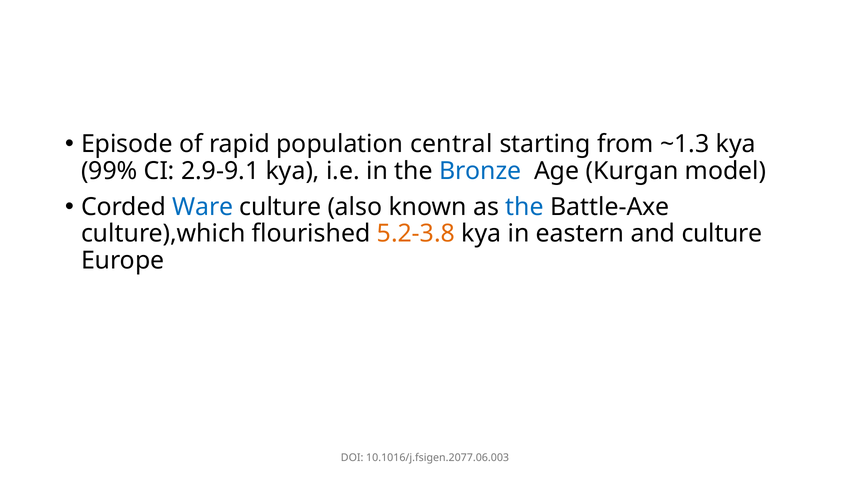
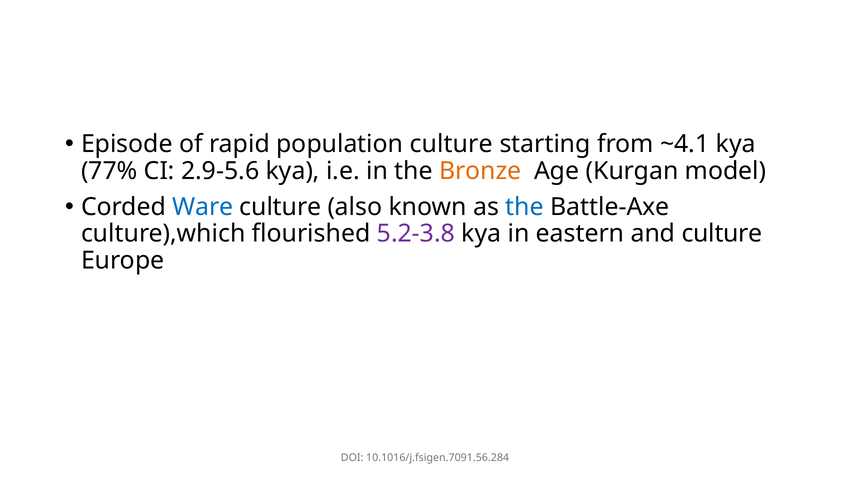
population central: central -> culture (451, 144)
~1.3: ~1.3 -> ~4.1 (685, 144)
99%: 99% -> 77% (109, 171)
2.9-9.1: 2.9-9.1 -> 2.9-5.6 (220, 171)
Bronze colour: blue -> orange (480, 171)
5.2-3.8 colour: orange -> purple (416, 234)
10.1016/j.fsigen.2077.06.003: 10.1016/j.fsigen.2077.06.003 -> 10.1016/j.fsigen.7091.56.284 (438, 457)
